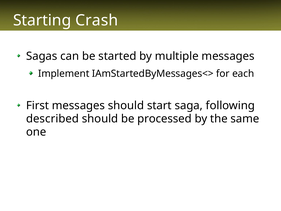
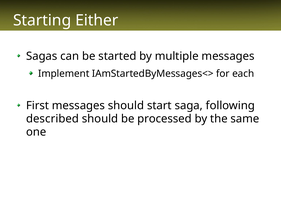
Crash: Crash -> Either (97, 20)
